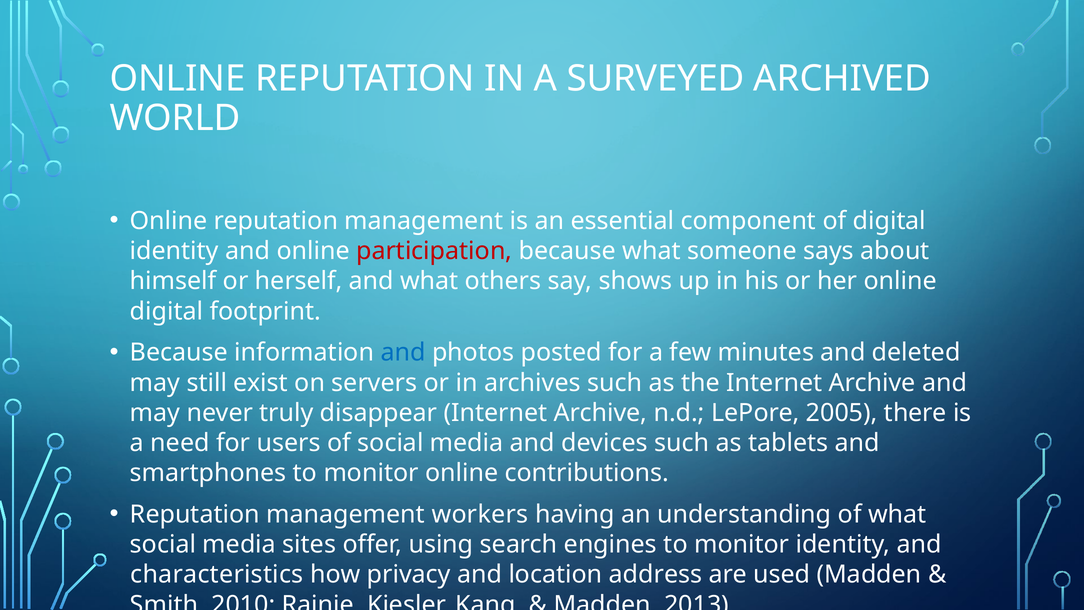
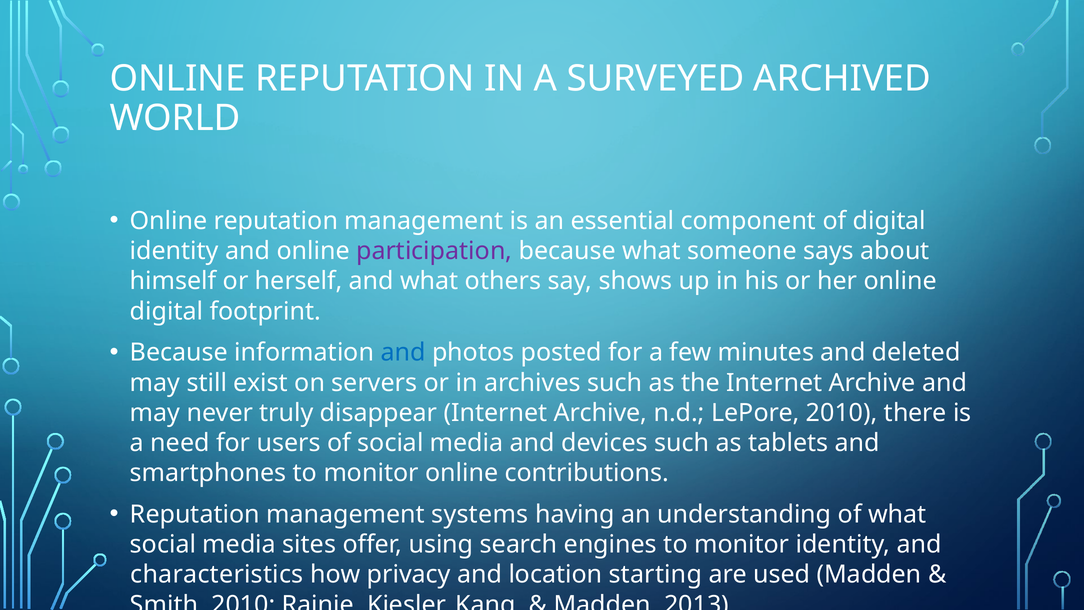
participation colour: red -> purple (434, 251)
LePore 2005: 2005 -> 2010 (842, 413)
workers: workers -> systems (480, 514)
address: address -> starting (655, 574)
